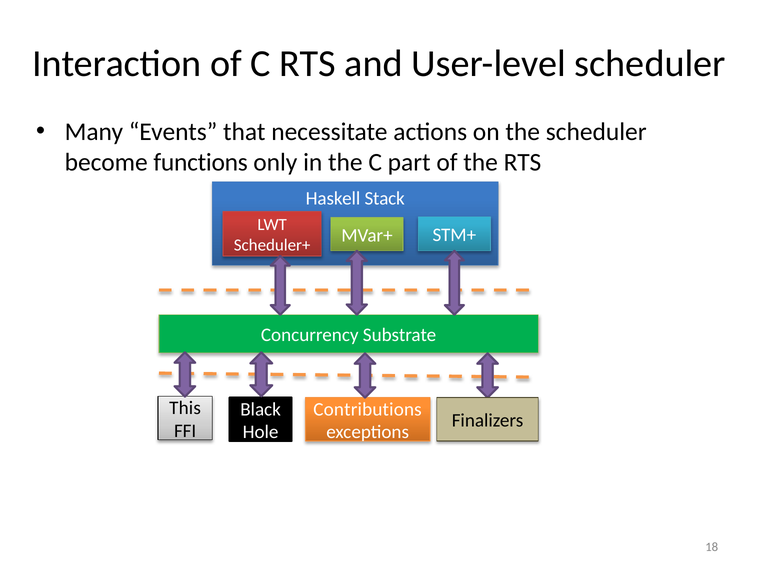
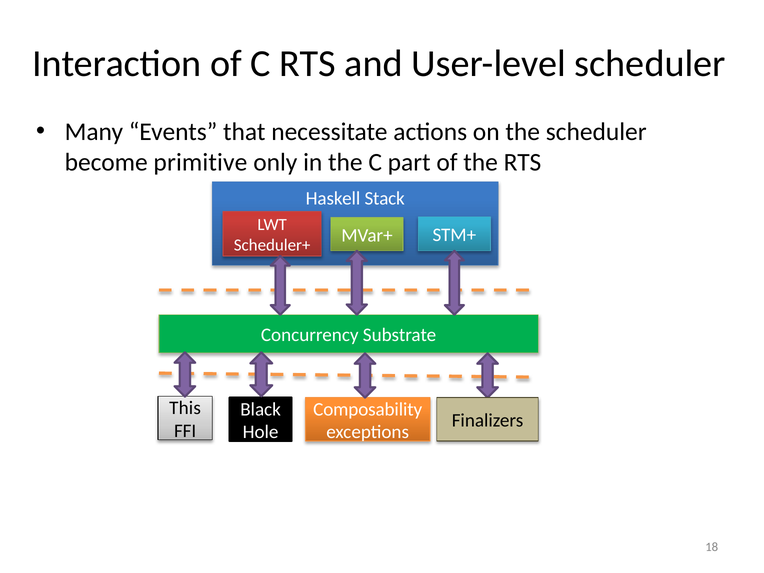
functions: functions -> primitive (200, 163)
Contributions: Contributions -> Composability (368, 409)
